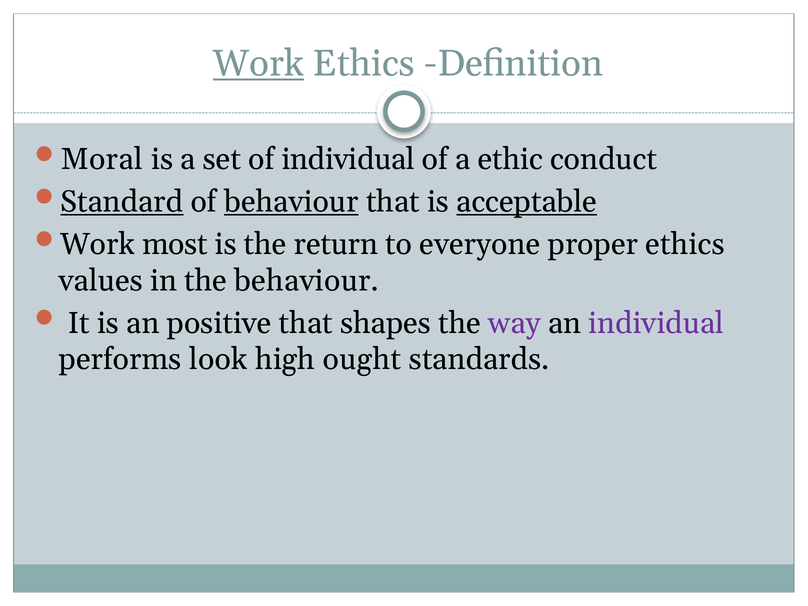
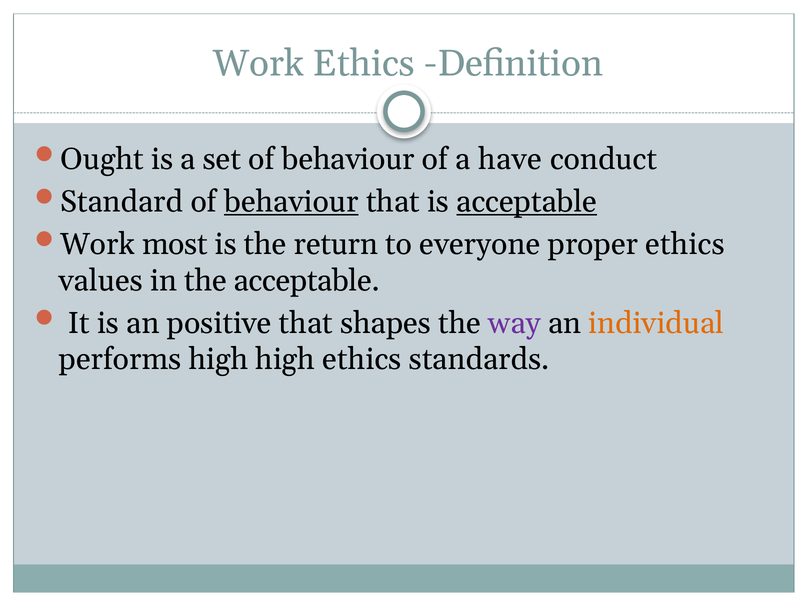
Work underline: present -> none (258, 64)
Moral: Moral -> Ought (102, 159)
set of individual: individual -> behaviour (348, 159)
ethic: ethic -> have (510, 159)
Standard underline: present -> none (122, 202)
the behaviour: behaviour -> acceptable (307, 281)
individual colour: purple -> orange (656, 323)
performs look: look -> high (218, 359)
high ought: ought -> ethics (362, 359)
